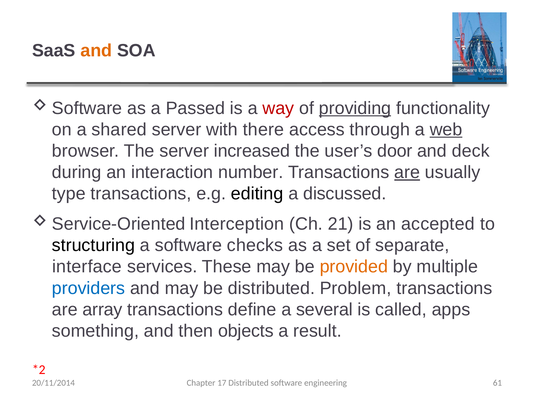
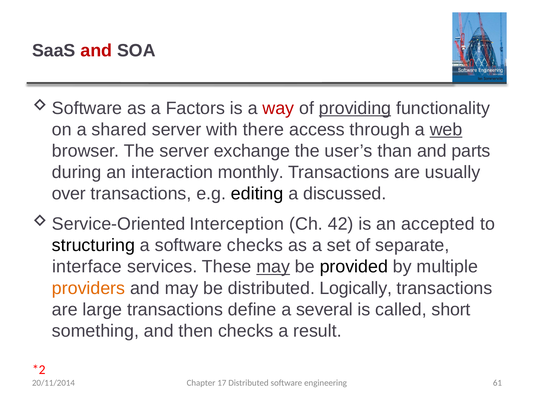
and colour: orange -> red (96, 51)
Passed: Passed -> Factors (195, 108)
increased: increased -> exchange (252, 151)
door: door -> than (395, 151)
deck: deck -> parts (471, 151)
number: number -> monthly (251, 172)
are underline: present -> none (407, 172)
type: type -> over (69, 193)
21: 21 -> 42 (341, 224)
may underline: none -> present (273, 266)
provided colour: orange -> black (354, 266)
providers colour: blue -> orange (89, 288)
Problem: Problem -> Logically (356, 288)
array: array -> large (102, 309)
apps: apps -> short (451, 309)
then objects: objects -> checks (246, 331)
